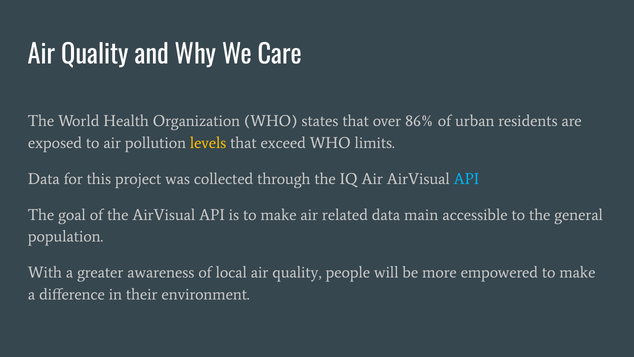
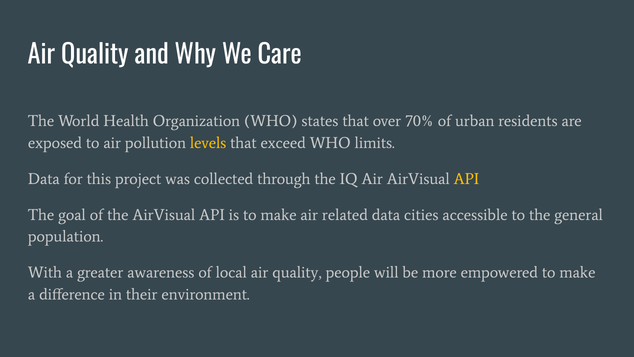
86%: 86% -> 70% (419, 121)
API colour: light blue -> yellow (466, 179)
main: main -> cities (421, 215)
